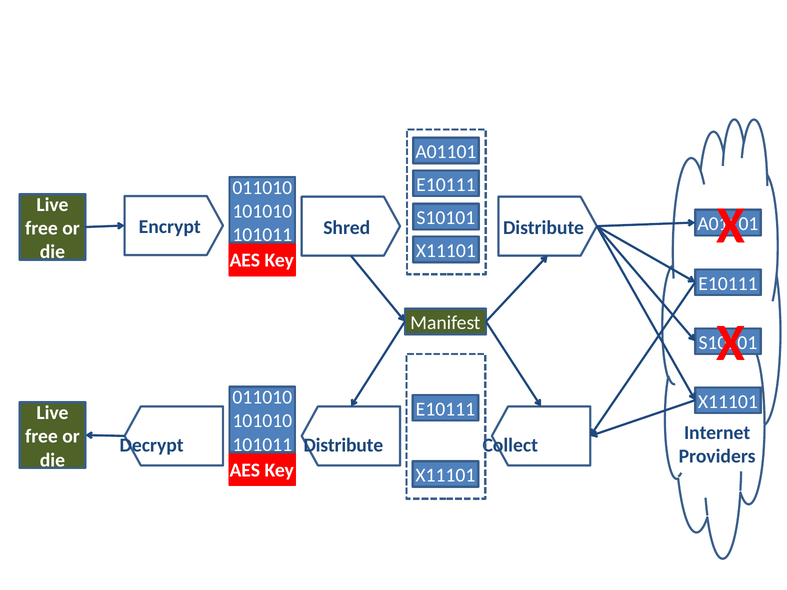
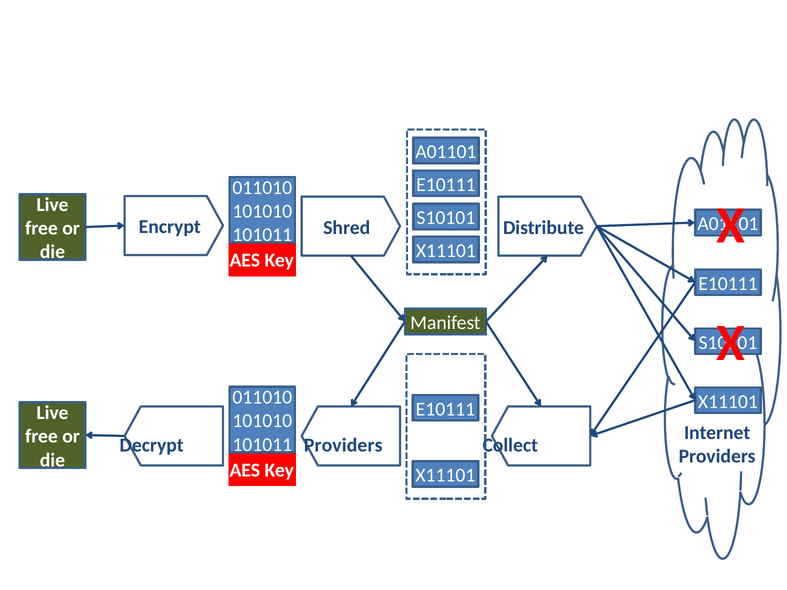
Distribute: Distribute -> Providers (343, 445)
